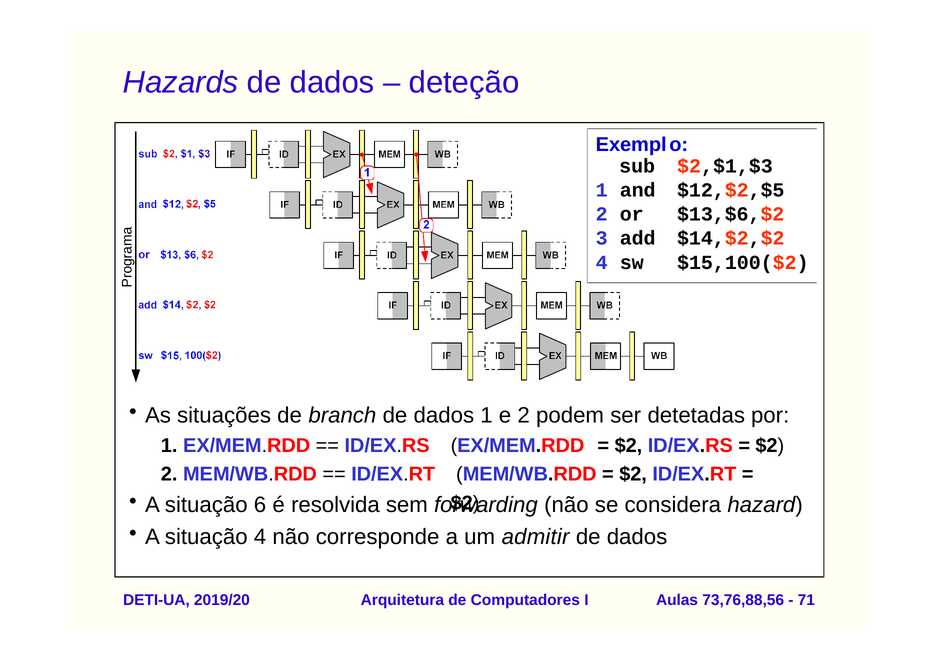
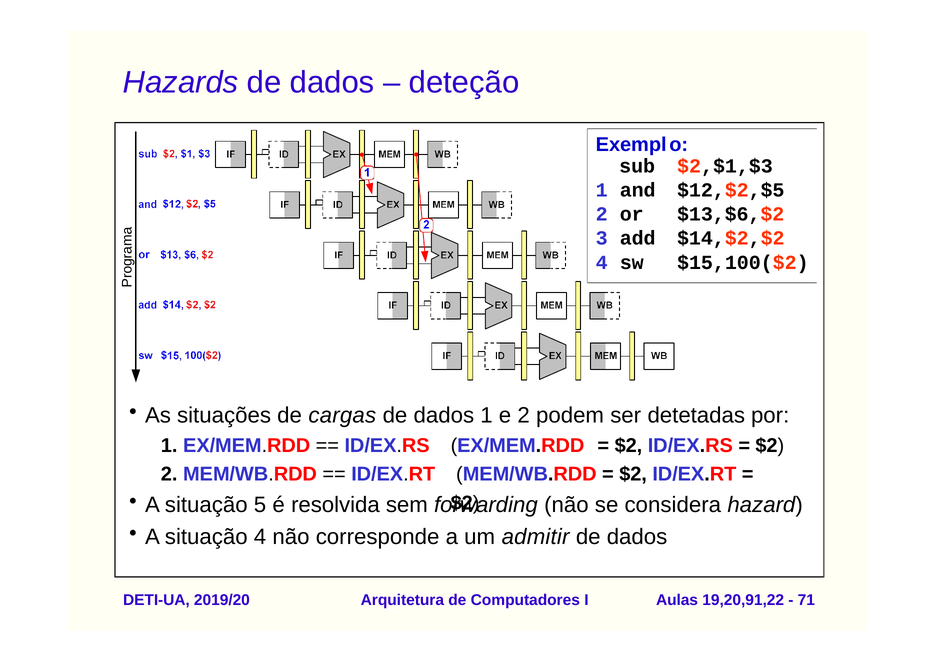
branch: branch -> cargas (342, 416)
6: 6 -> 5 (260, 505)
73,76,88,56: 73,76,88,56 -> 19,20,91,22 (743, 600)
